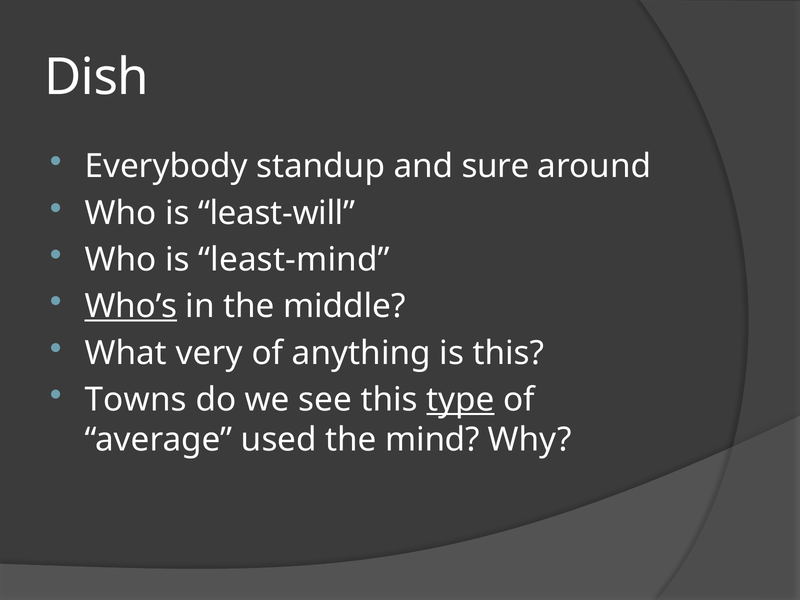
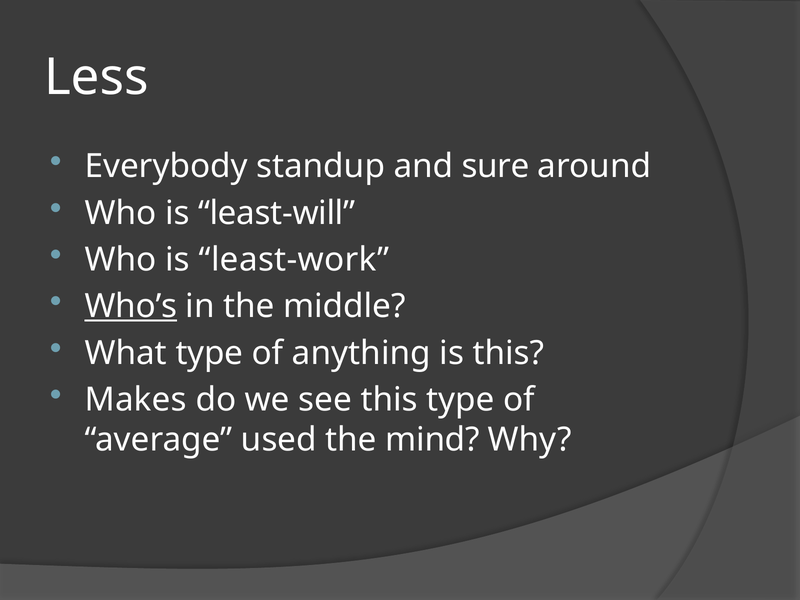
Dish: Dish -> Less (96, 78)
least-mind: least-mind -> least-work (294, 260)
What very: very -> type (209, 353)
Towns: Towns -> Makes (136, 400)
type underline: present -> none (461, 400)
